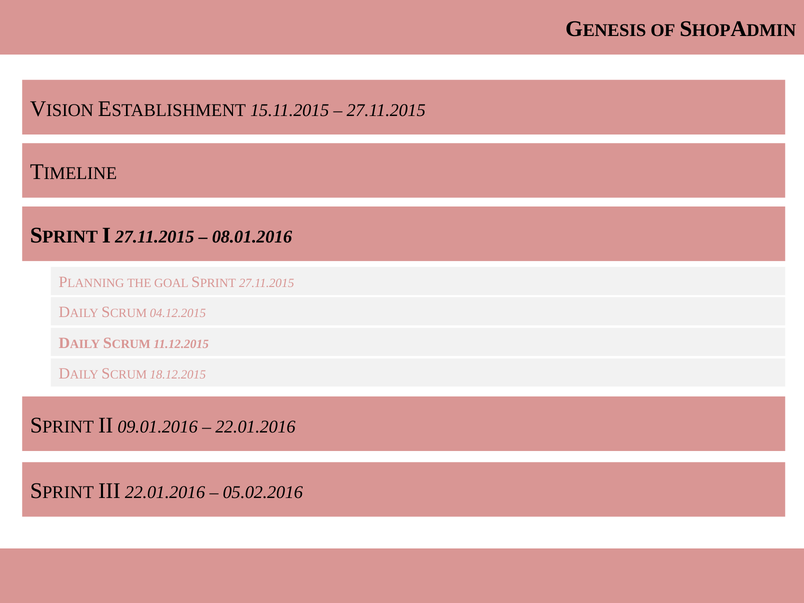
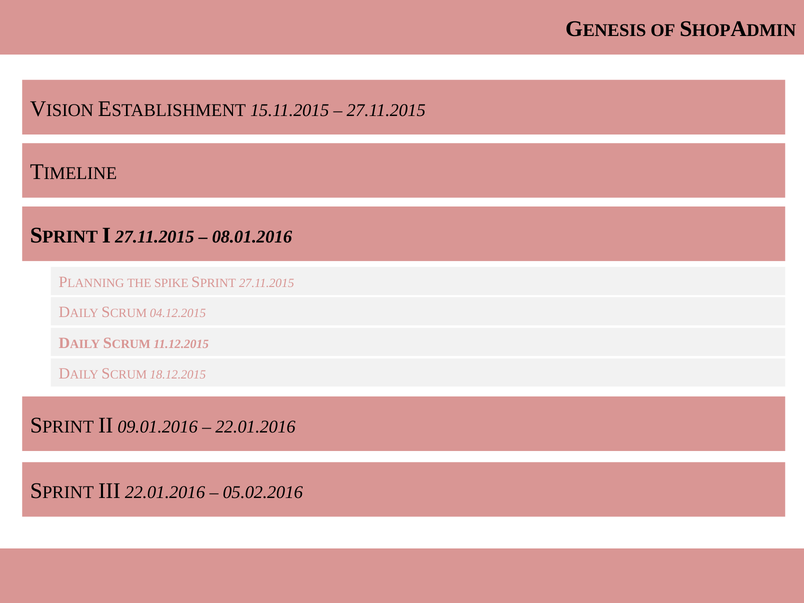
GOAL: GOAL -> SPIKE (171, 283)
